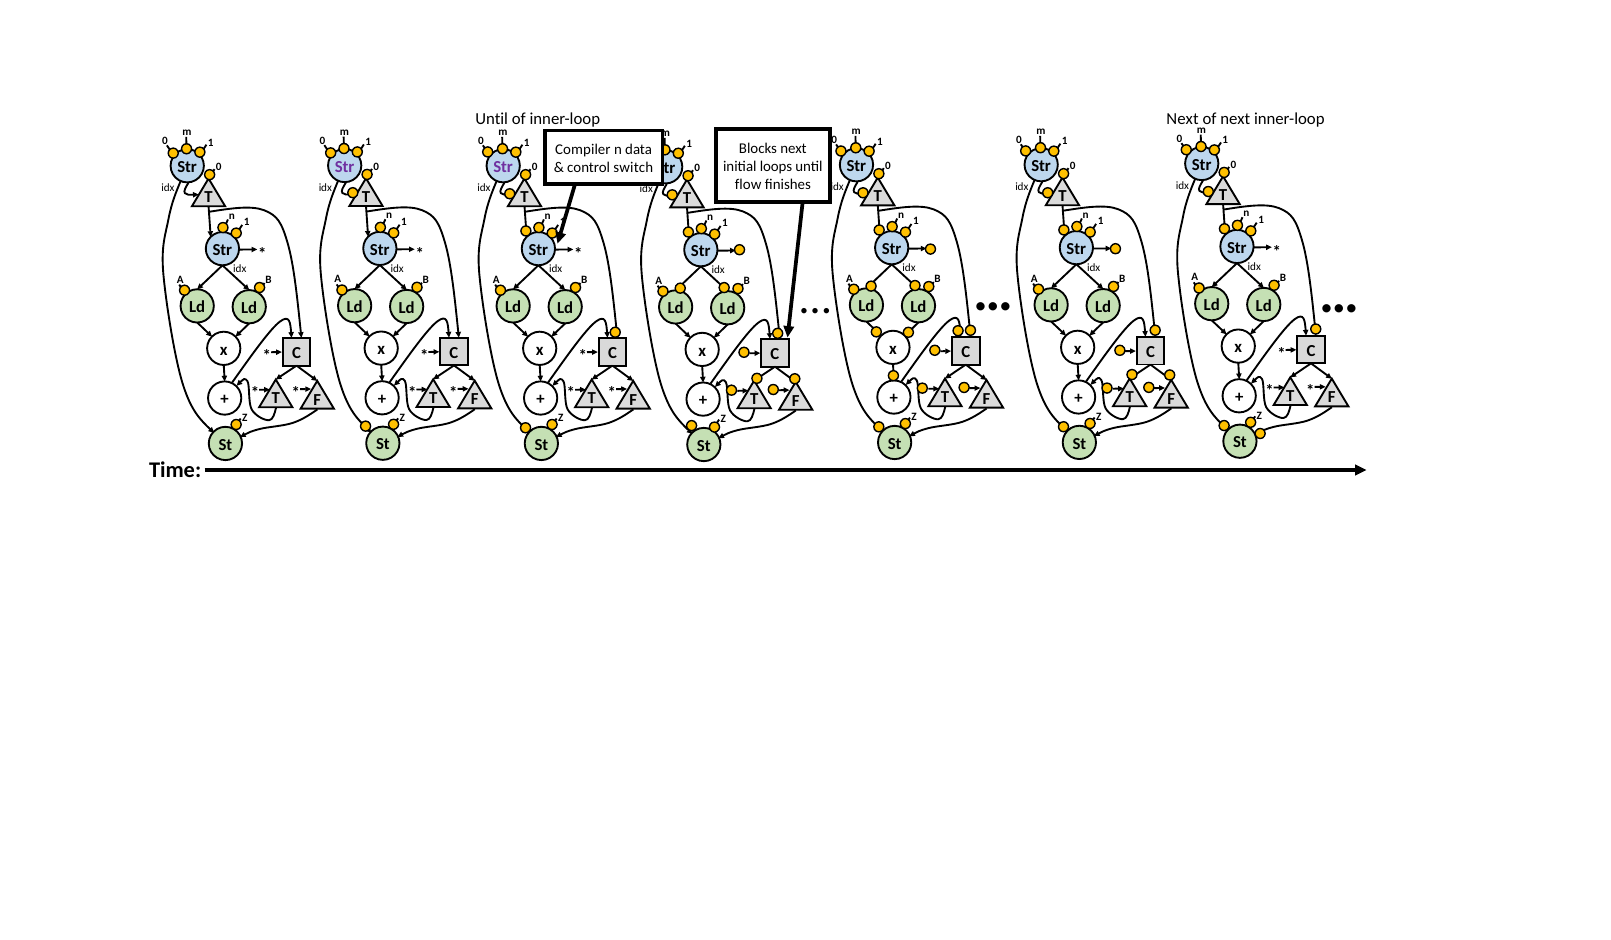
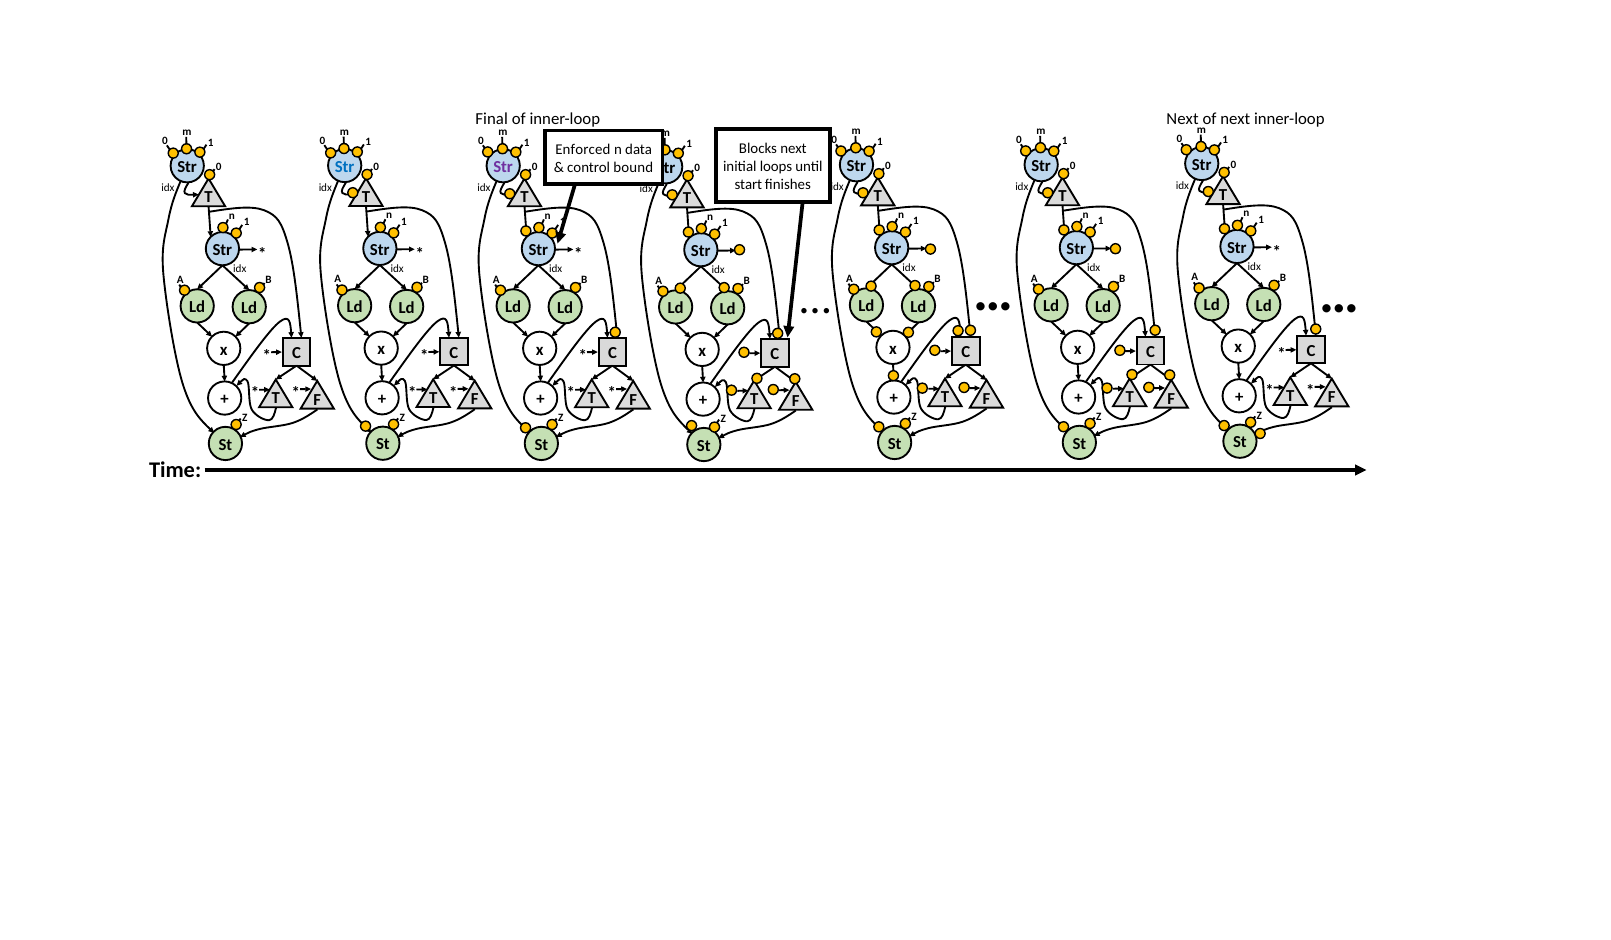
Until: Until -> Final (492, 119)
Compiler: Compiler -> Enforced (583, 149)
switch: switch -> bound (633, 167)
Str colour: purple -> blue (345, 167)
flow: flow -> start (748, 184)
